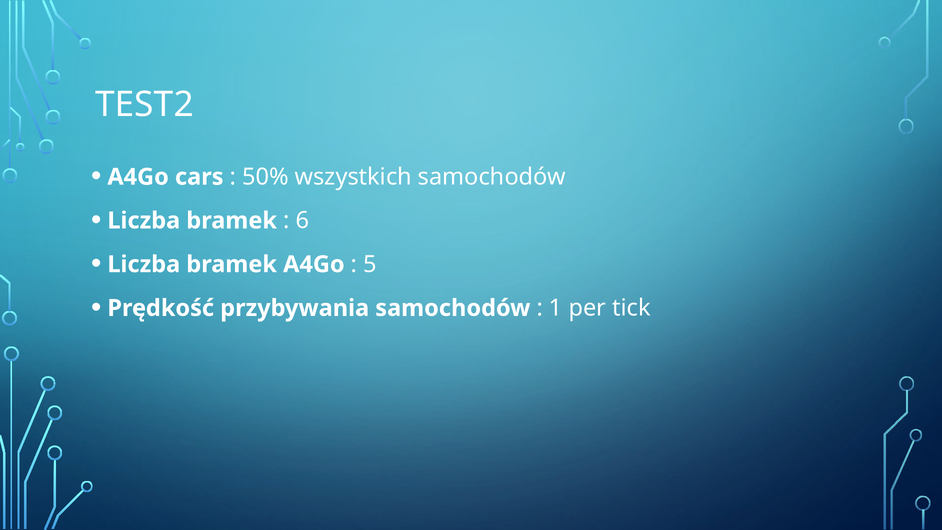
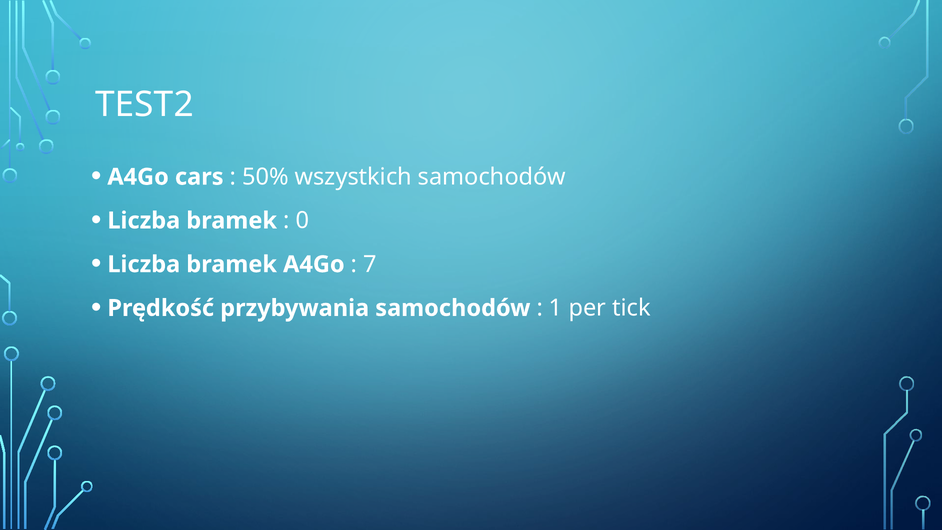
6: 6 -> 0 (302, 221)
5: 5 -> 7 (370, 264)
